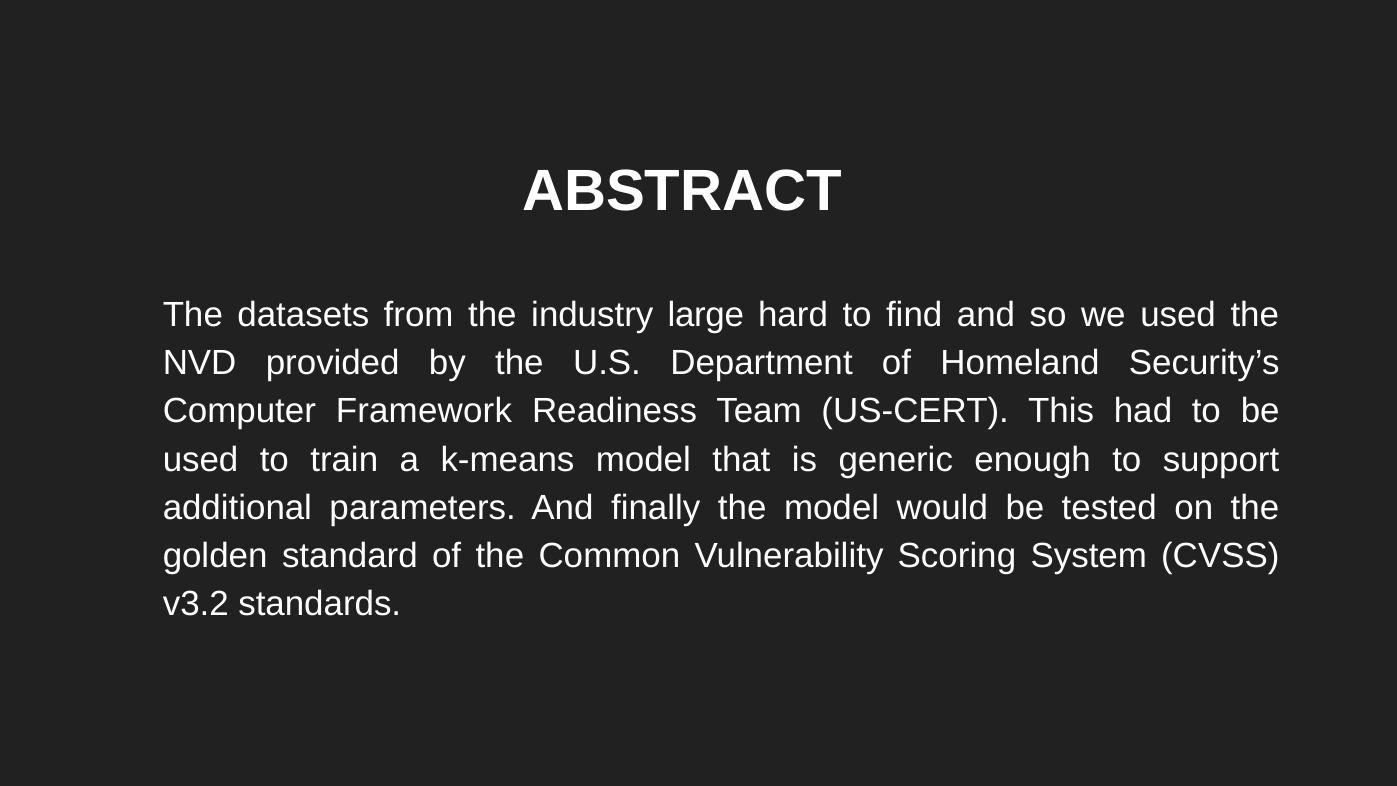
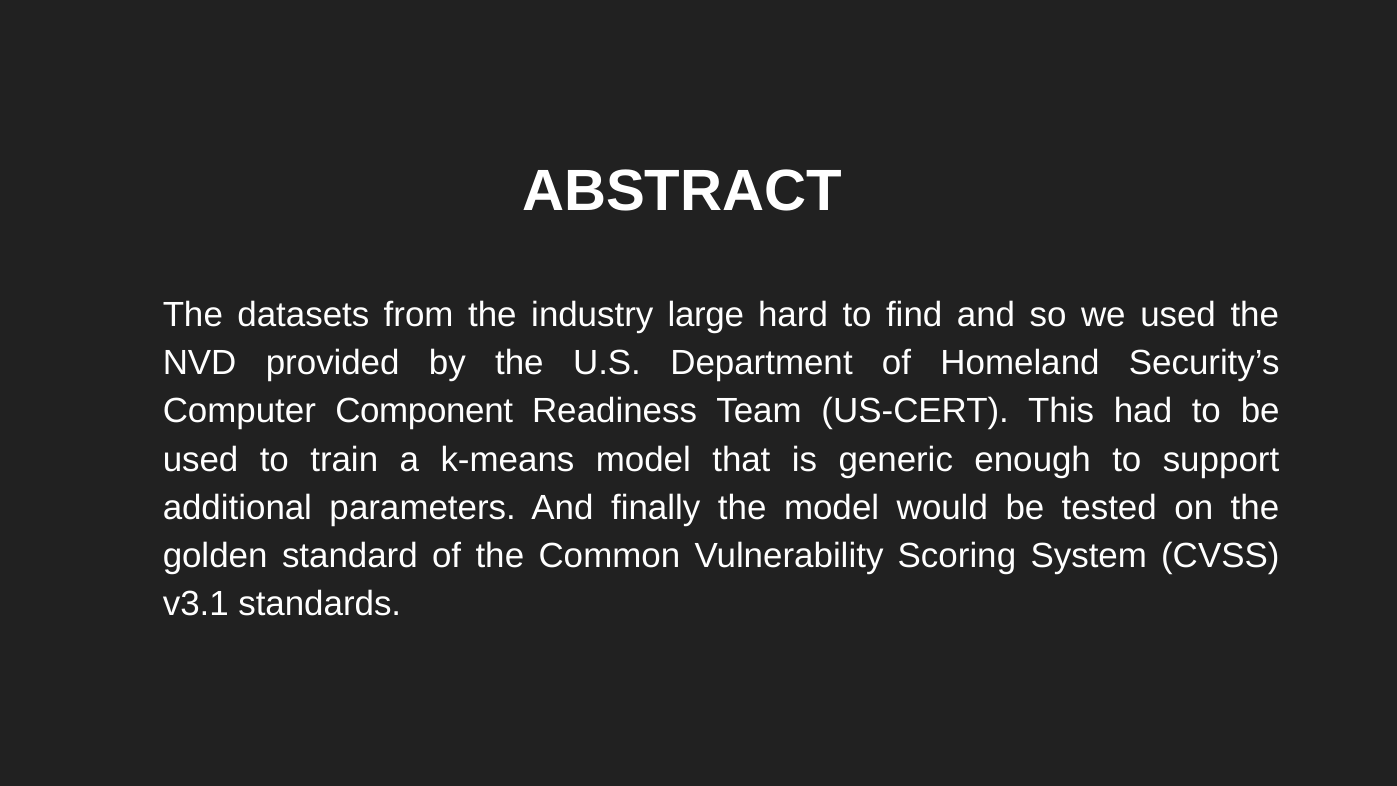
Framework: Framework -> Component (424, 411)
v3.2: v3.2 -> v3.1 (196, 604)
